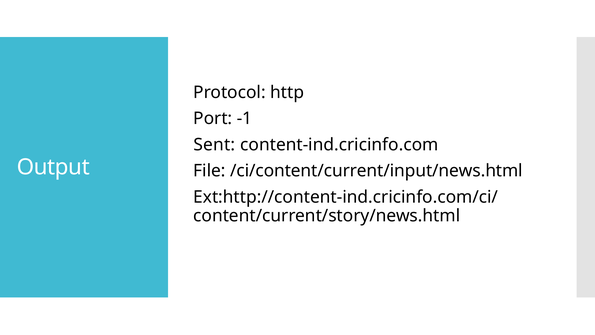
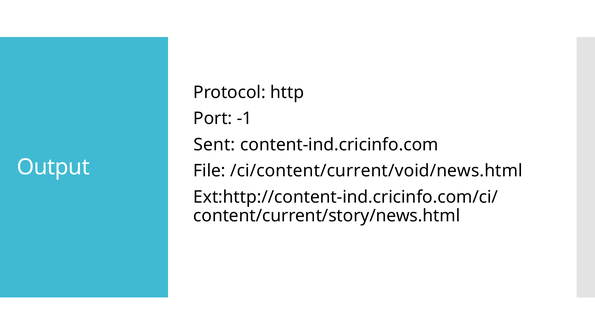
/ci/content/current/input/news.html: /ci/content/current/input/news.html -> /ci/content/current/void/news.html (376, 171)
